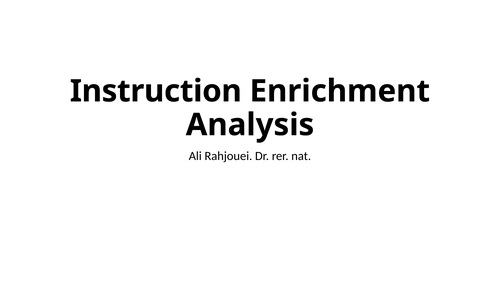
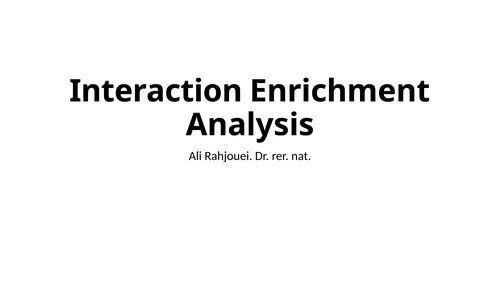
Instruction: Instruction -> Interaction (156, 91)
